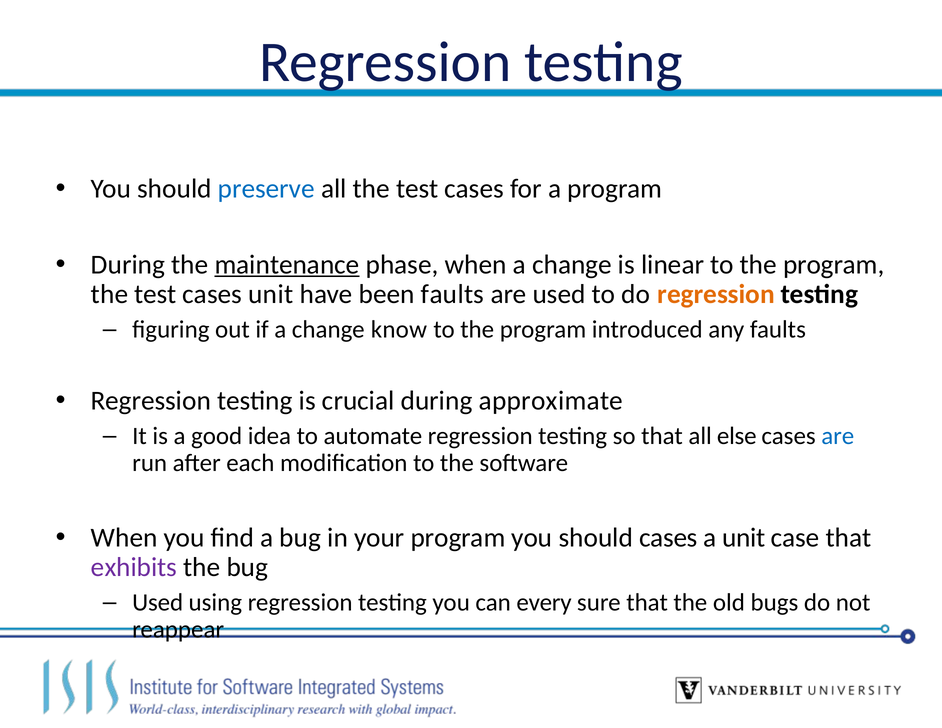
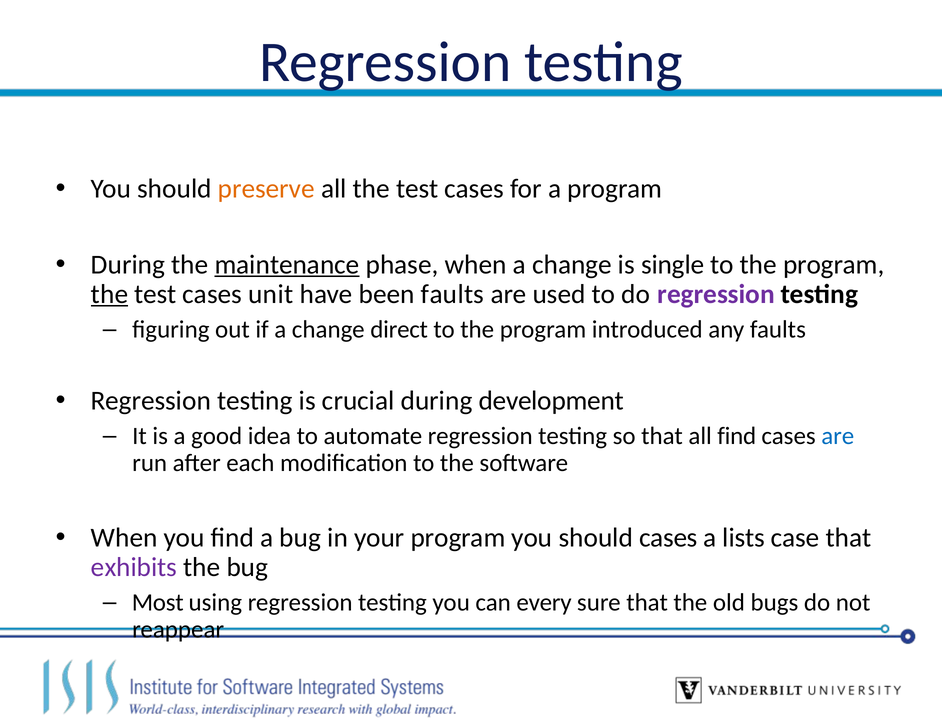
preserve colour: blue -> orange (266, 189)
linear: linear -> single (673, 265)
the underline: none -> present (110, 294)
regression colour: orange -> purple (716, 294)
know: know -> direct (399, 330)
approximate: approximate -> development (551, 401)
all else: else -> find (737, 436)
a unit: unit -> lists (744, 538)
Used: Used -> Most (158, 603)
